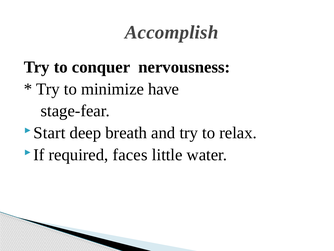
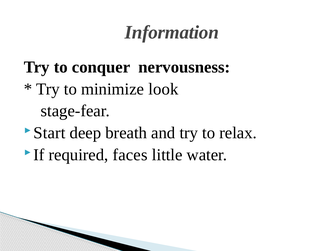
Accomplish: Accomplish -> Information (172, 32)
have: have -> look (163, 89)
